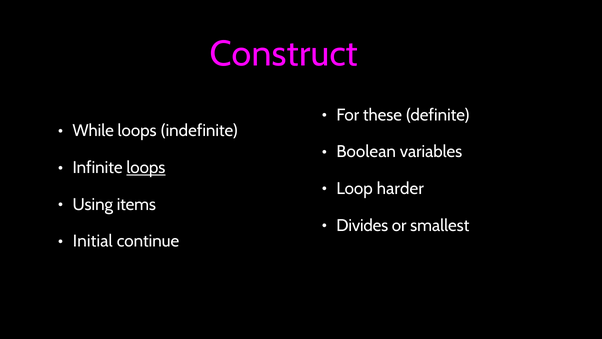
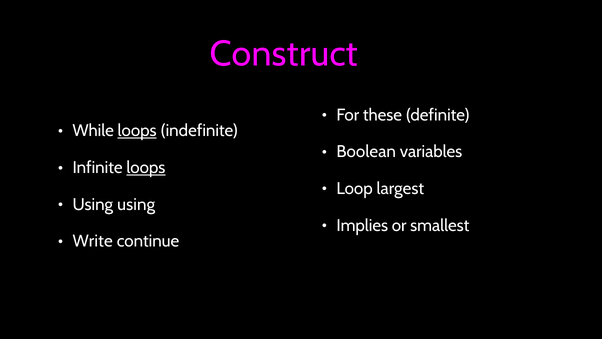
loops underline: none -> present (137, 131)
harder: harder -> largest (400, 188)
Using items: items -> using (136, 204)
Divides: Divides -> Implies (362, 225)
Initial: Initial -> Write (93, 241)
